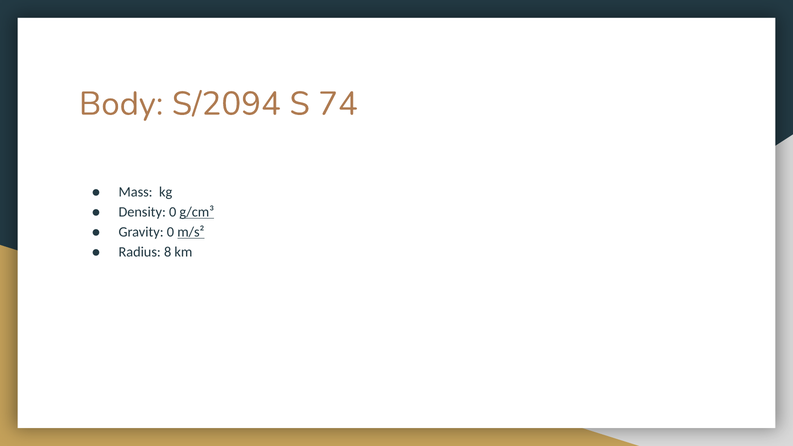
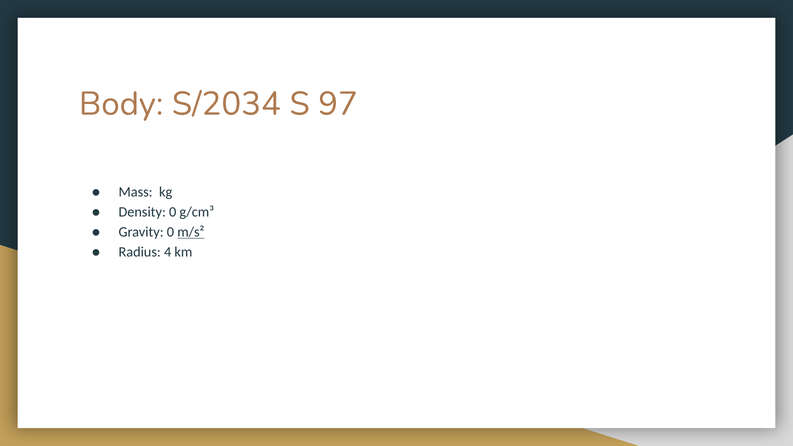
S/2094: S/2094 -> S/2034 (226, 104)
74: 74 -> 97 (338, 104)
g/cm³ underline: present -> none (197, 212)
8: 8 -> 4 (168, 252)
